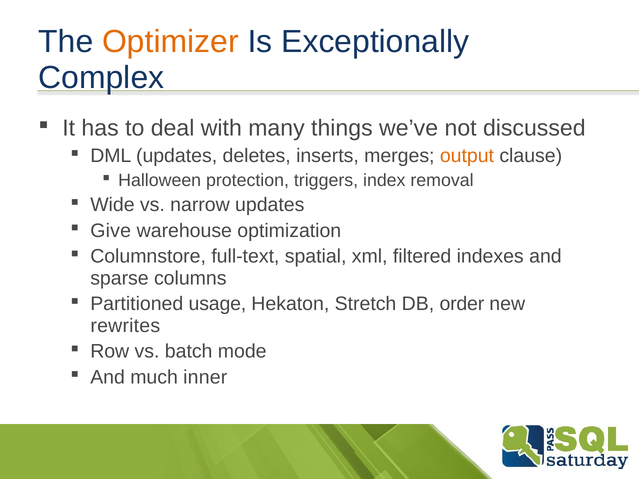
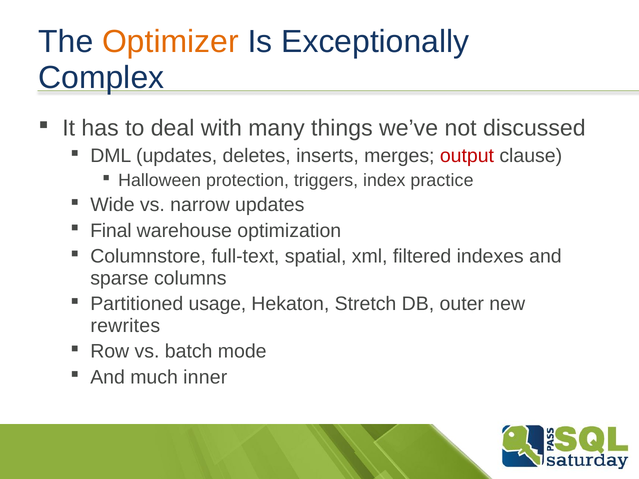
output colour: orange -> red (467, 156)
removal: removal -> practice (442, 180)
Give: Give -> Final (111, 231)
order: order -> outer (462, 304)
